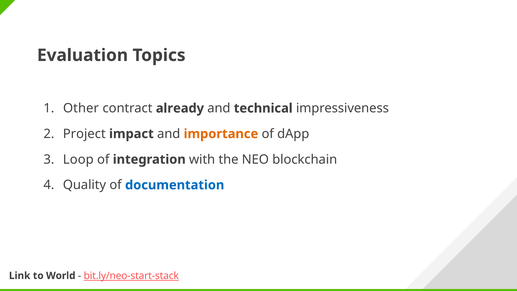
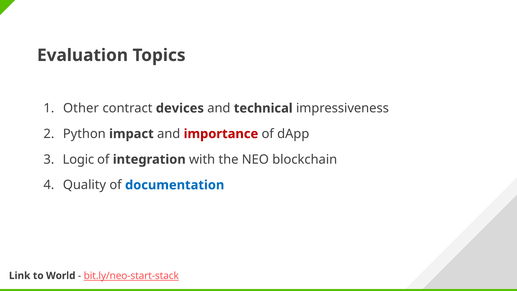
already: already -> devices (180, 108)
Project: Project -> Python (84, 134)
importance colour: orange -> red (221, 134)
Loop: Loop -> Logic (78, 159)
